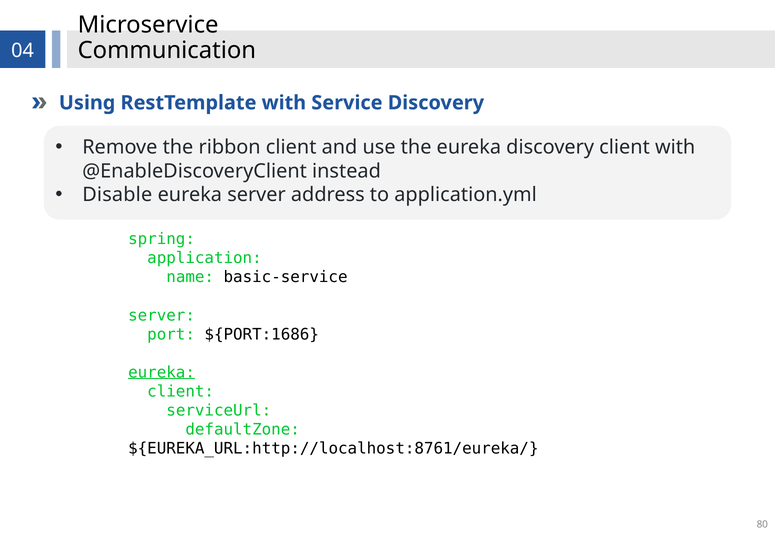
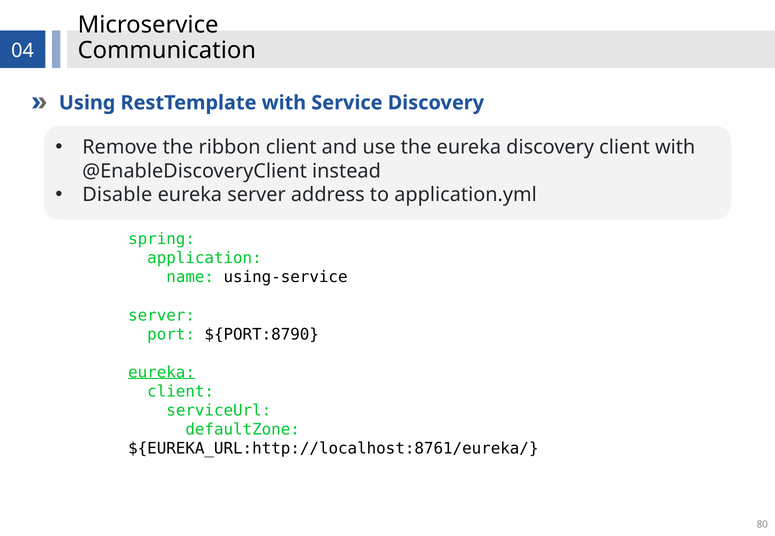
basic-service: basic-service -> using-service (286, 278)
${PORT:1686: ${PORT:1686 -> ${PORT:8790 (262, 335)
